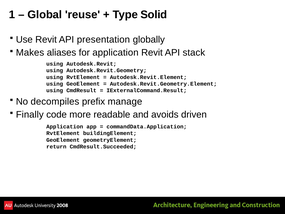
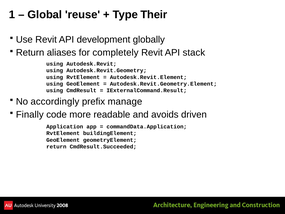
Solid: Solid -> Their (154, 15)
presentation: presentation -> development (103, 40)
Makes: Makes -> Return (30, 53)
for application: application -> completely (115, 53)
decompiles: decompiles -> accordingly (55, 101)
